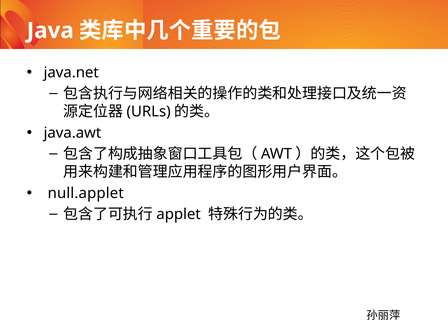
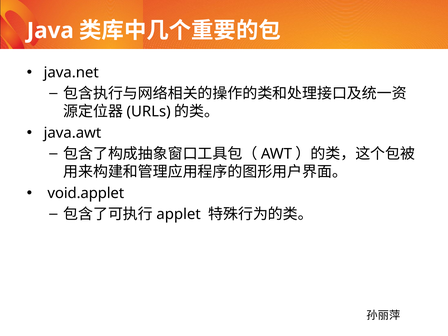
null.applet: null.applet -> void.applet (86, 193)
